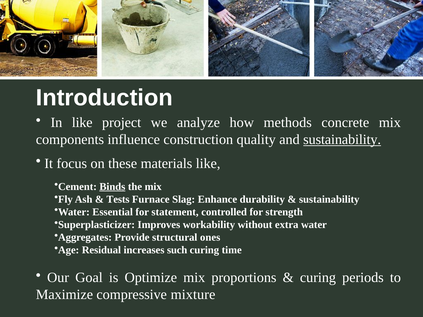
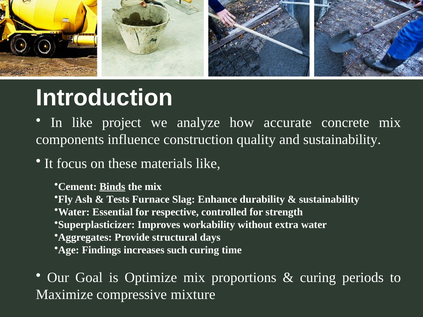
methods: methods -> accurate (288, 123)
sustainability underline: present -> none (342, 140)
statement: statement -> respective (175, 212)
ones: ones -> days (210, 237)
Residual: Residual -> Findings (101, 250)
